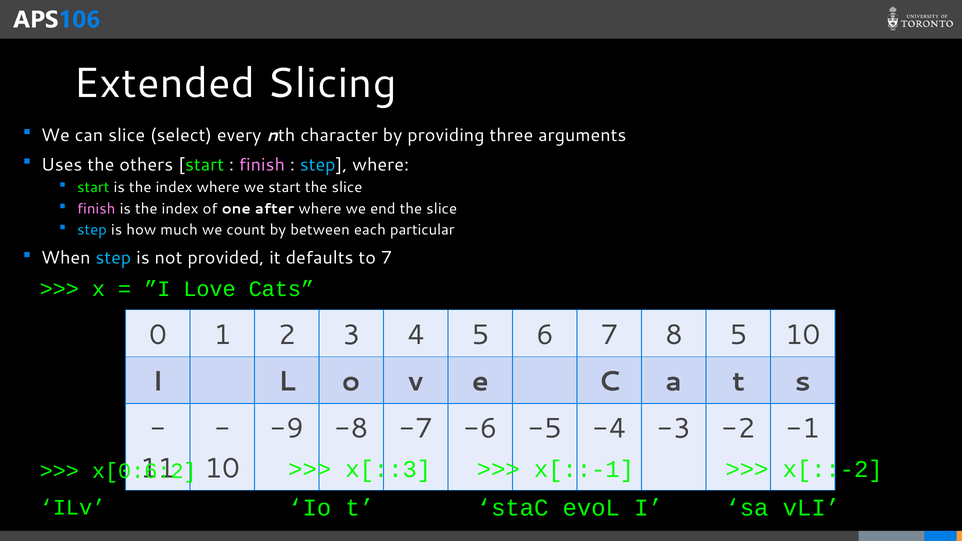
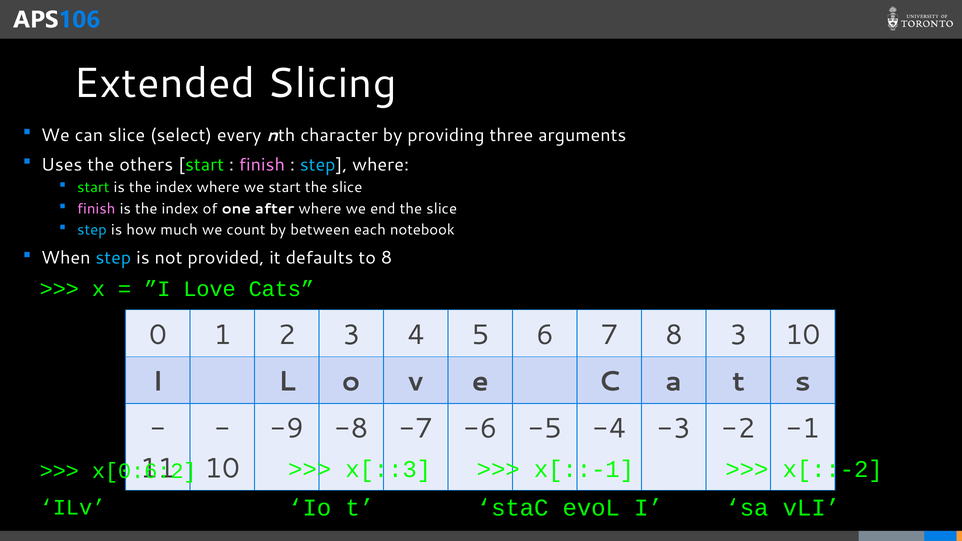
particular: particular -> notebook (422, 230)
to 7: 7 -> 8 (387, 258)
8 5: 5 -> 3 (738, 335)
